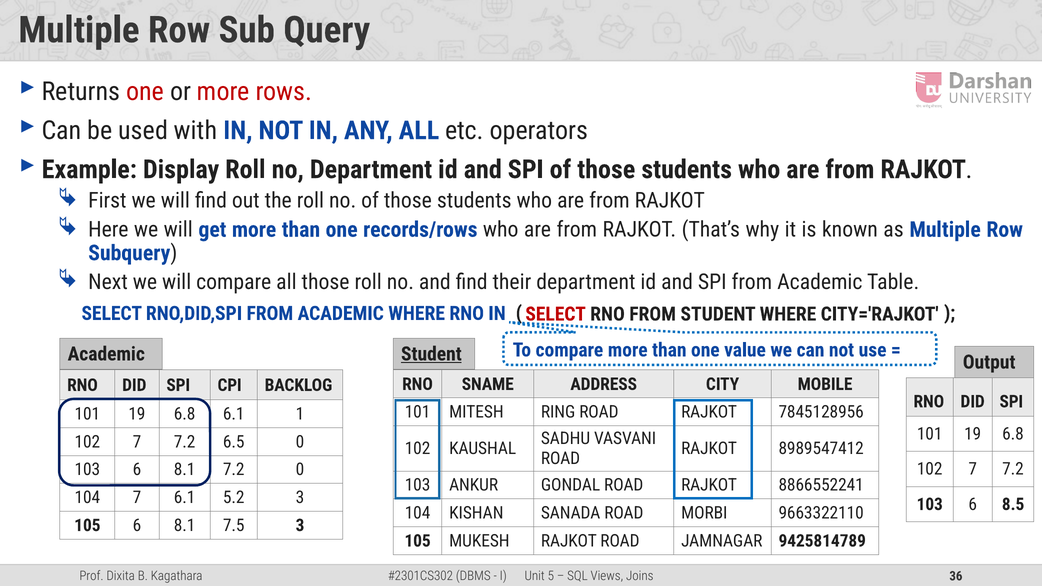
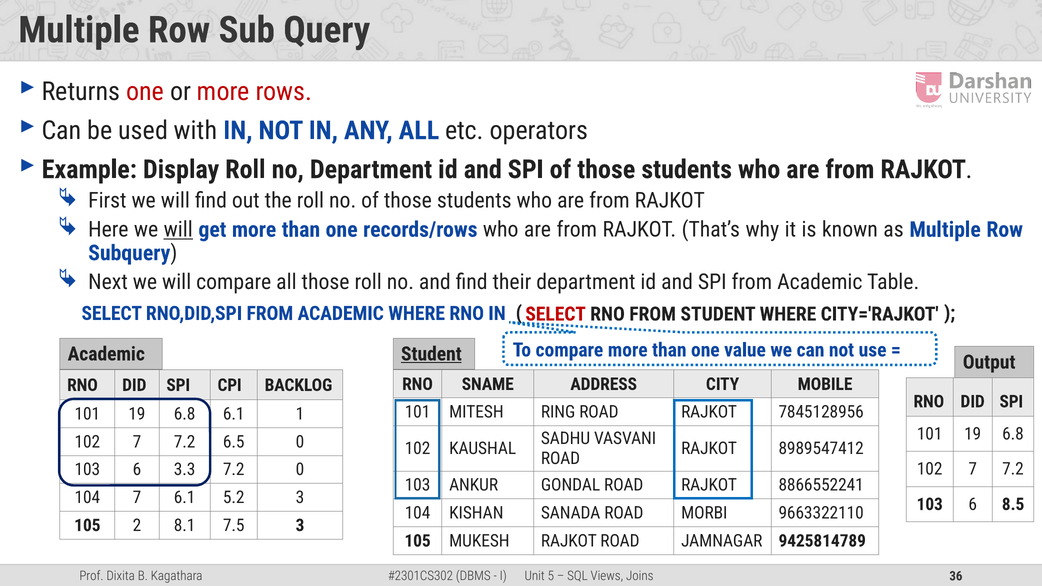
will underline: none -> present (178, 230)
103 6 8.1: 8.1 -> 3.3 (185, 470)
105 6: 6 -> 2 (137, 525)
